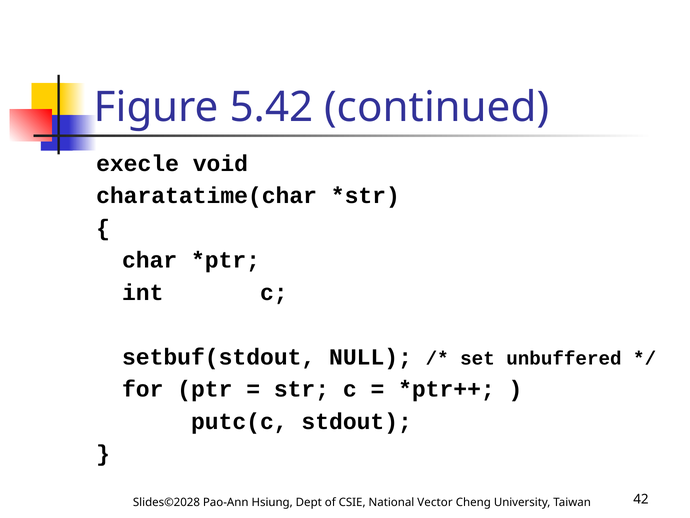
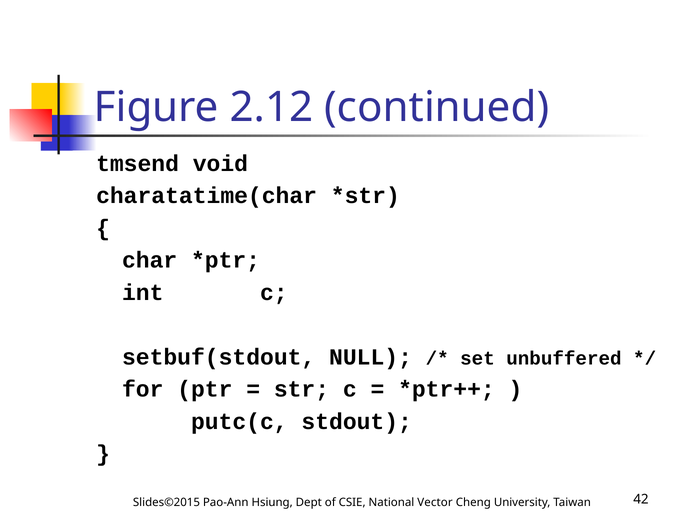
5.42: 5.42 -> 2.12 (272, 107)
execle: execle -> tmsend (138, 163)
Slides©2028: Slides©2028 -> Slides©2015 (166, 502)
